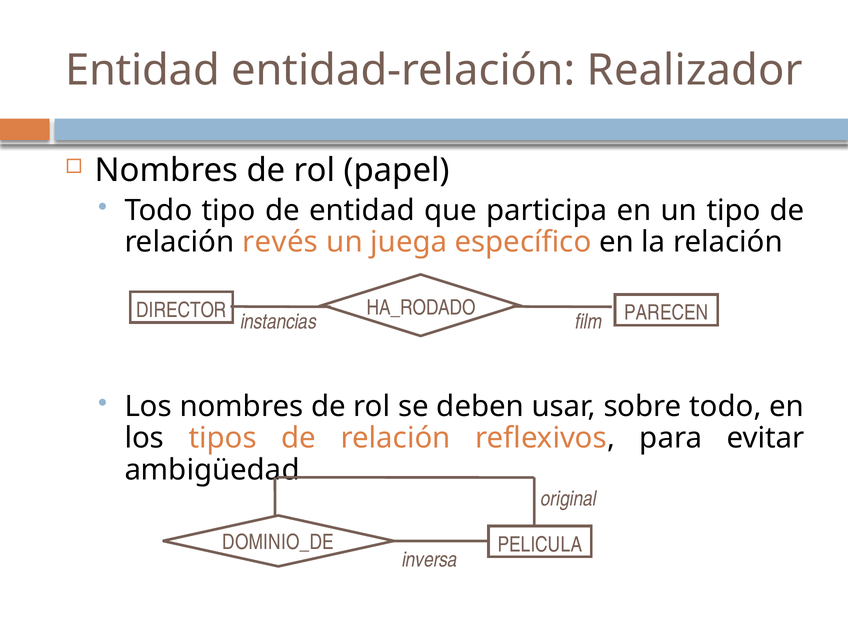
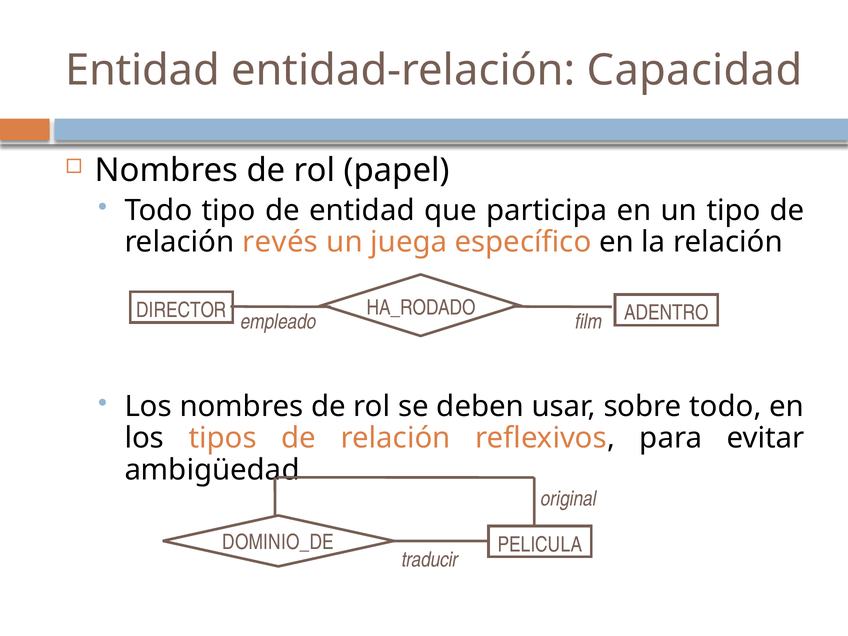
Realizador: Realizador -> Capacidad (695, 70)
PARECEN: PARECEN -> ADENTRO (666, 313)
instancias: instancias -> empleado (279, 322)
inversa: inversa -> traducir (430, 560)
